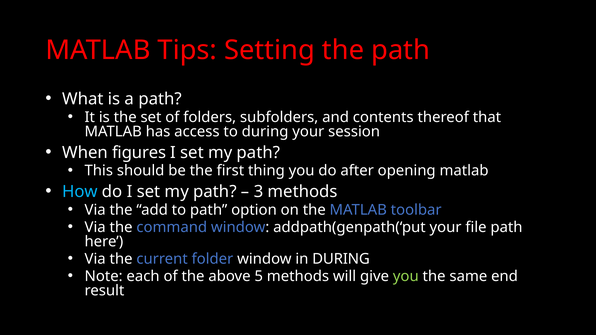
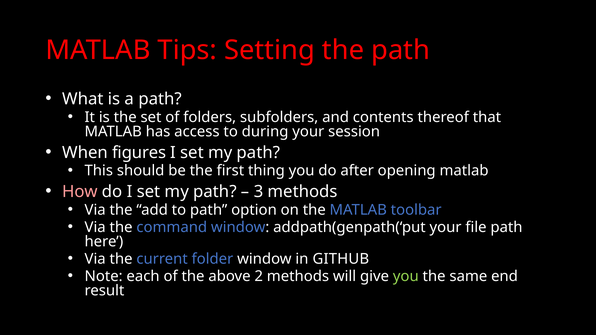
How colour: light blue -> pink (80, 192)
in DURING: DURING -> GITHUB (341, 259)
5: 5 -> 2 (259, 276)
